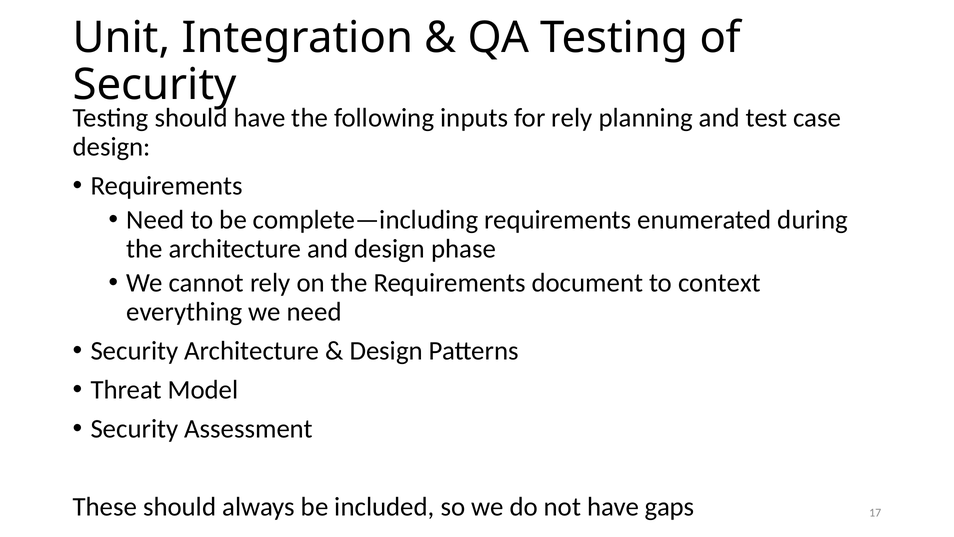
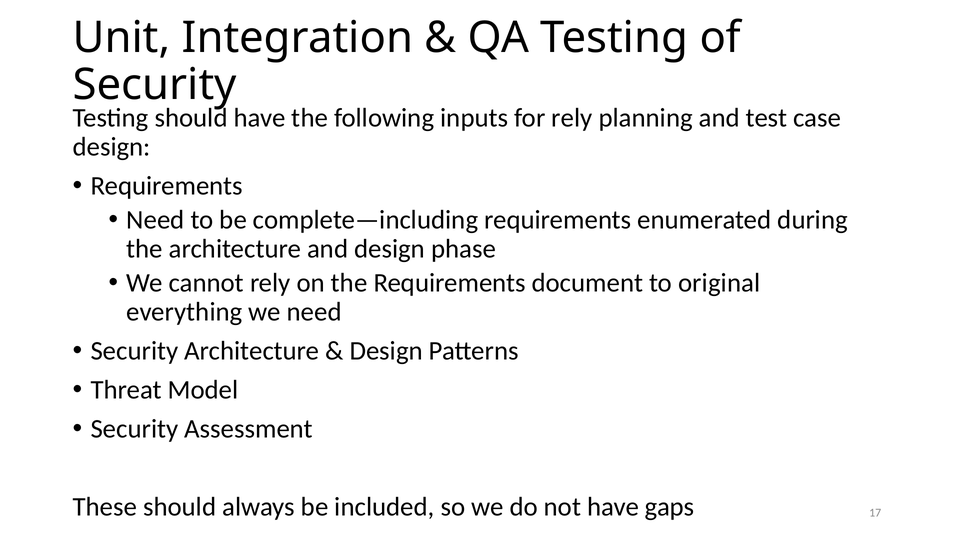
context: context -> original (719, 283)
